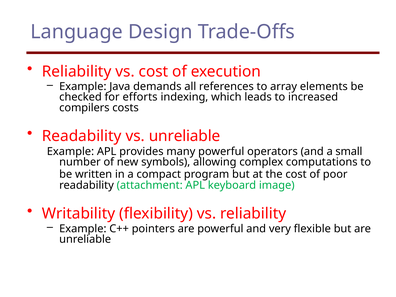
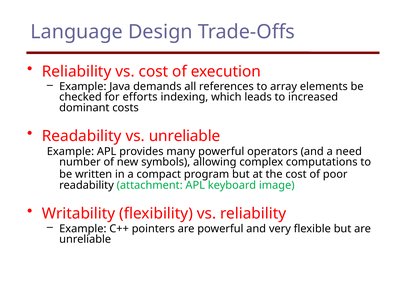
compilers: compilers -> dominant (84, 108)
small: small -> need (349, 151)
